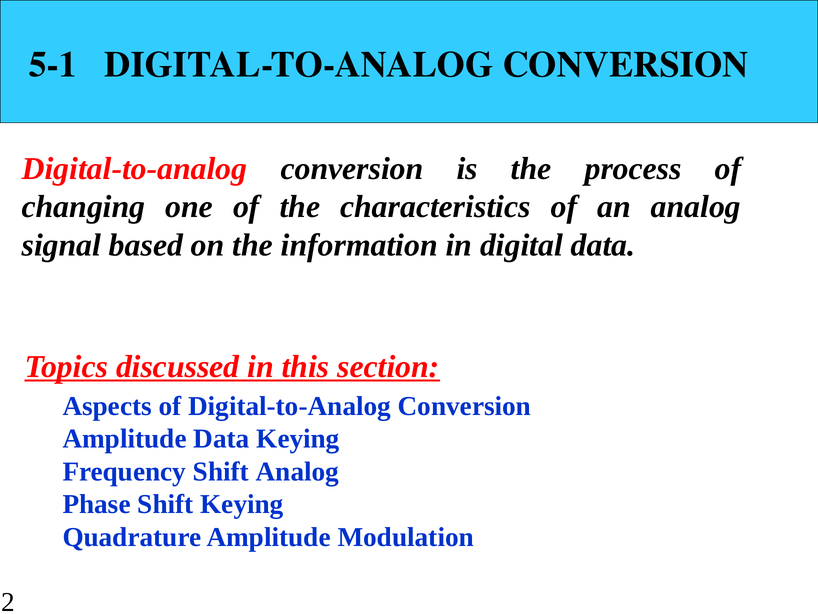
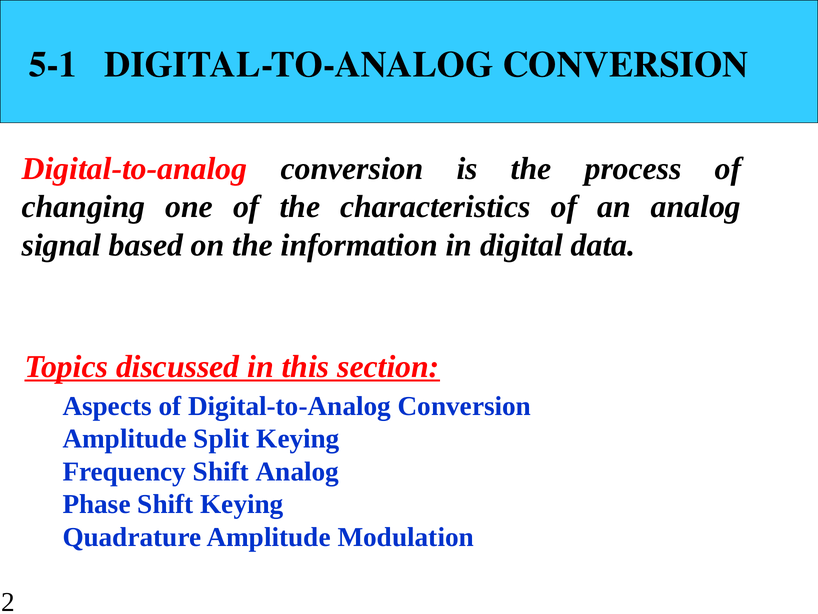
Amplitude Data: Data -> Split (221, 438)
